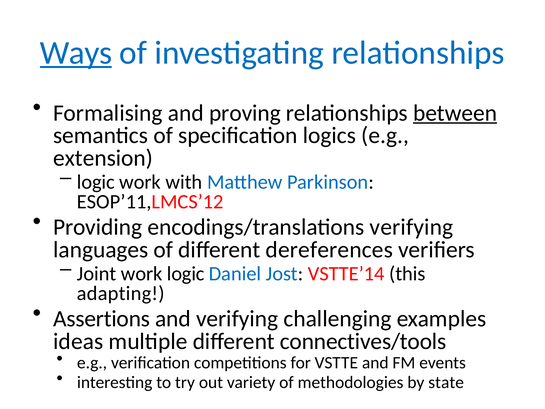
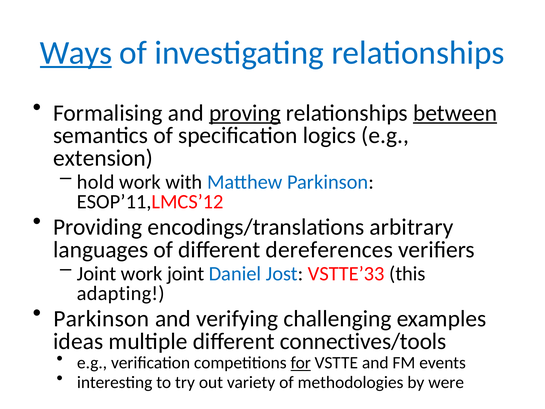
proving underline: none -> present (245, 113)
logic: logic -> hold (96, 182)
encodings/translations verifying: verifying -> arbitrary (411, 227)
work logic: logic -> joint (186, 274)
VSTTE’14: VSTTE’14 -> VSTTE’33 (346, 274)
Assertions: Assertions -> Parkinson (101, 319)
for underline: none -> present (301, 363)
state: state -> were (446, 382)
